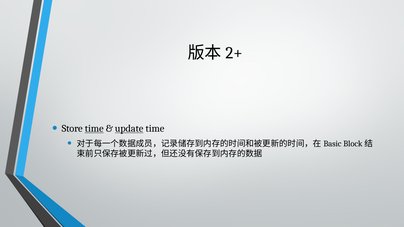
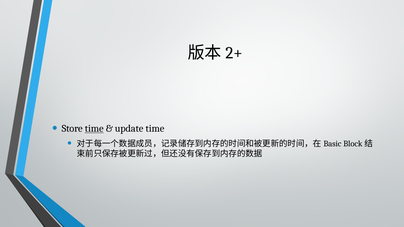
update underline: present -> none (129, 129)
